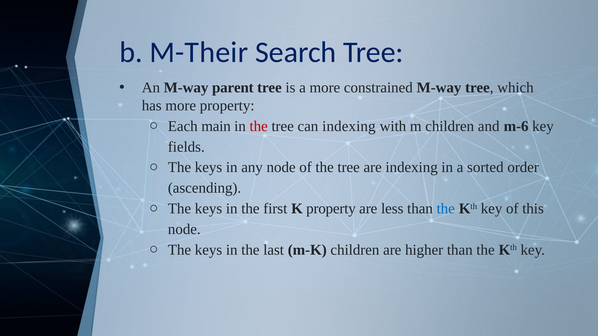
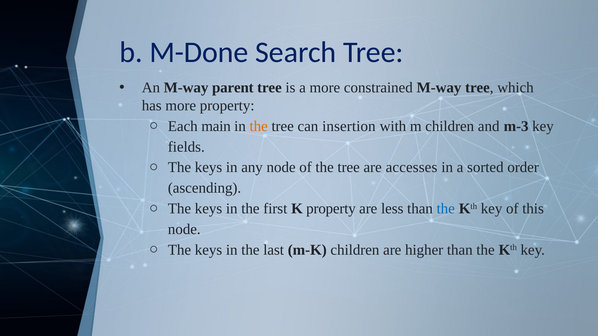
M-Their: M-Their -> M-Done (199, 52)
the colour: red -> orange (259, 126)
can indexing: indexing -> insertion (349, 126)
m-6: m-6 -> m-3 (516, 126)
are indexing: indexing -> accesses (412, 168)
